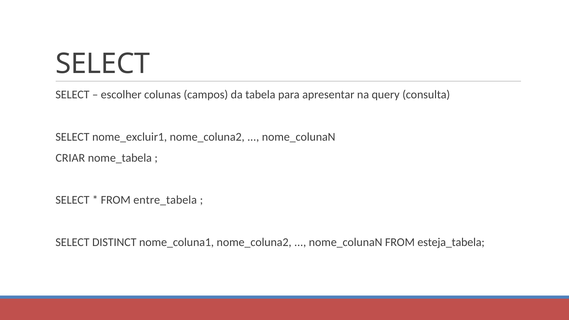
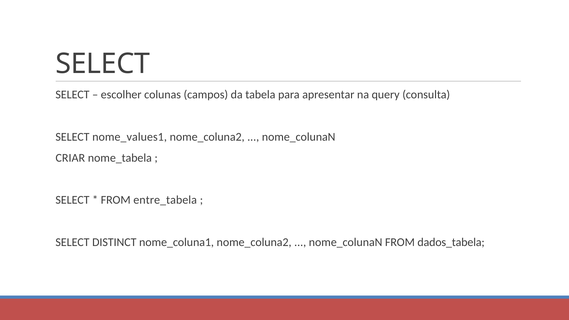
nome_excluir1: nome_excluir1 -> nome_values1 (130, 137)
esteja_tabela: esteja_tabela -> dados_tabela (451, 242)
